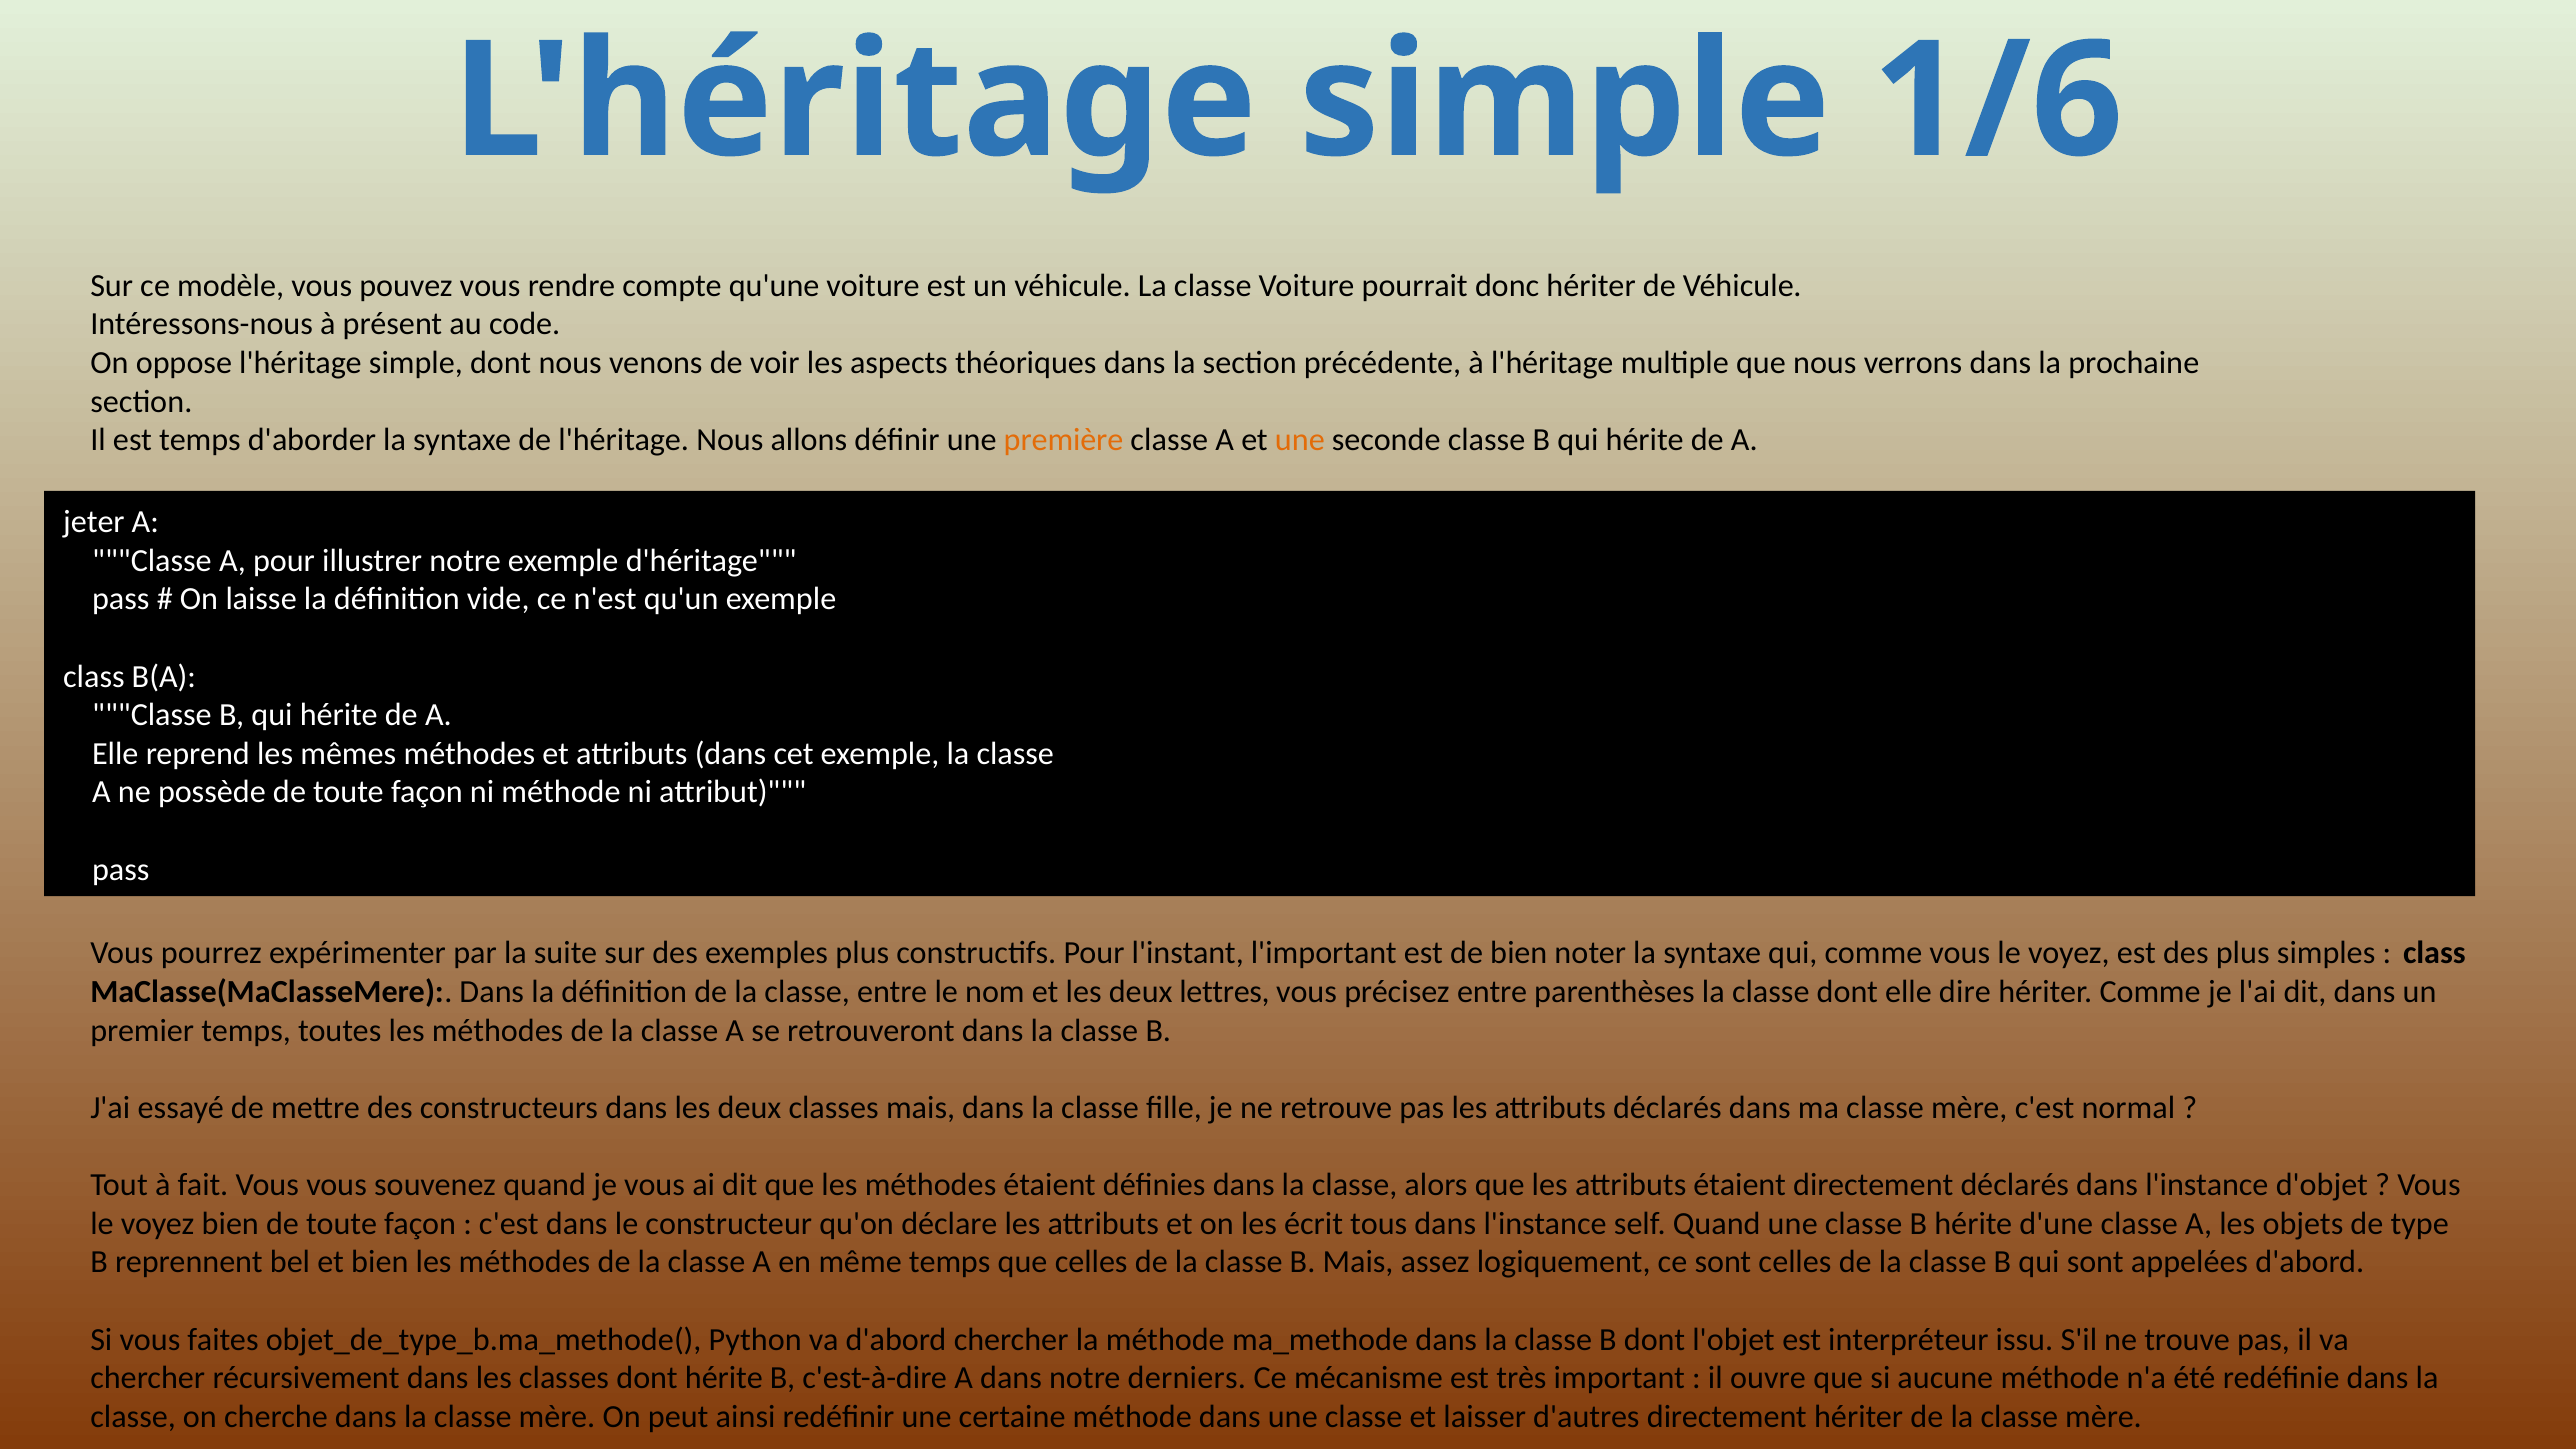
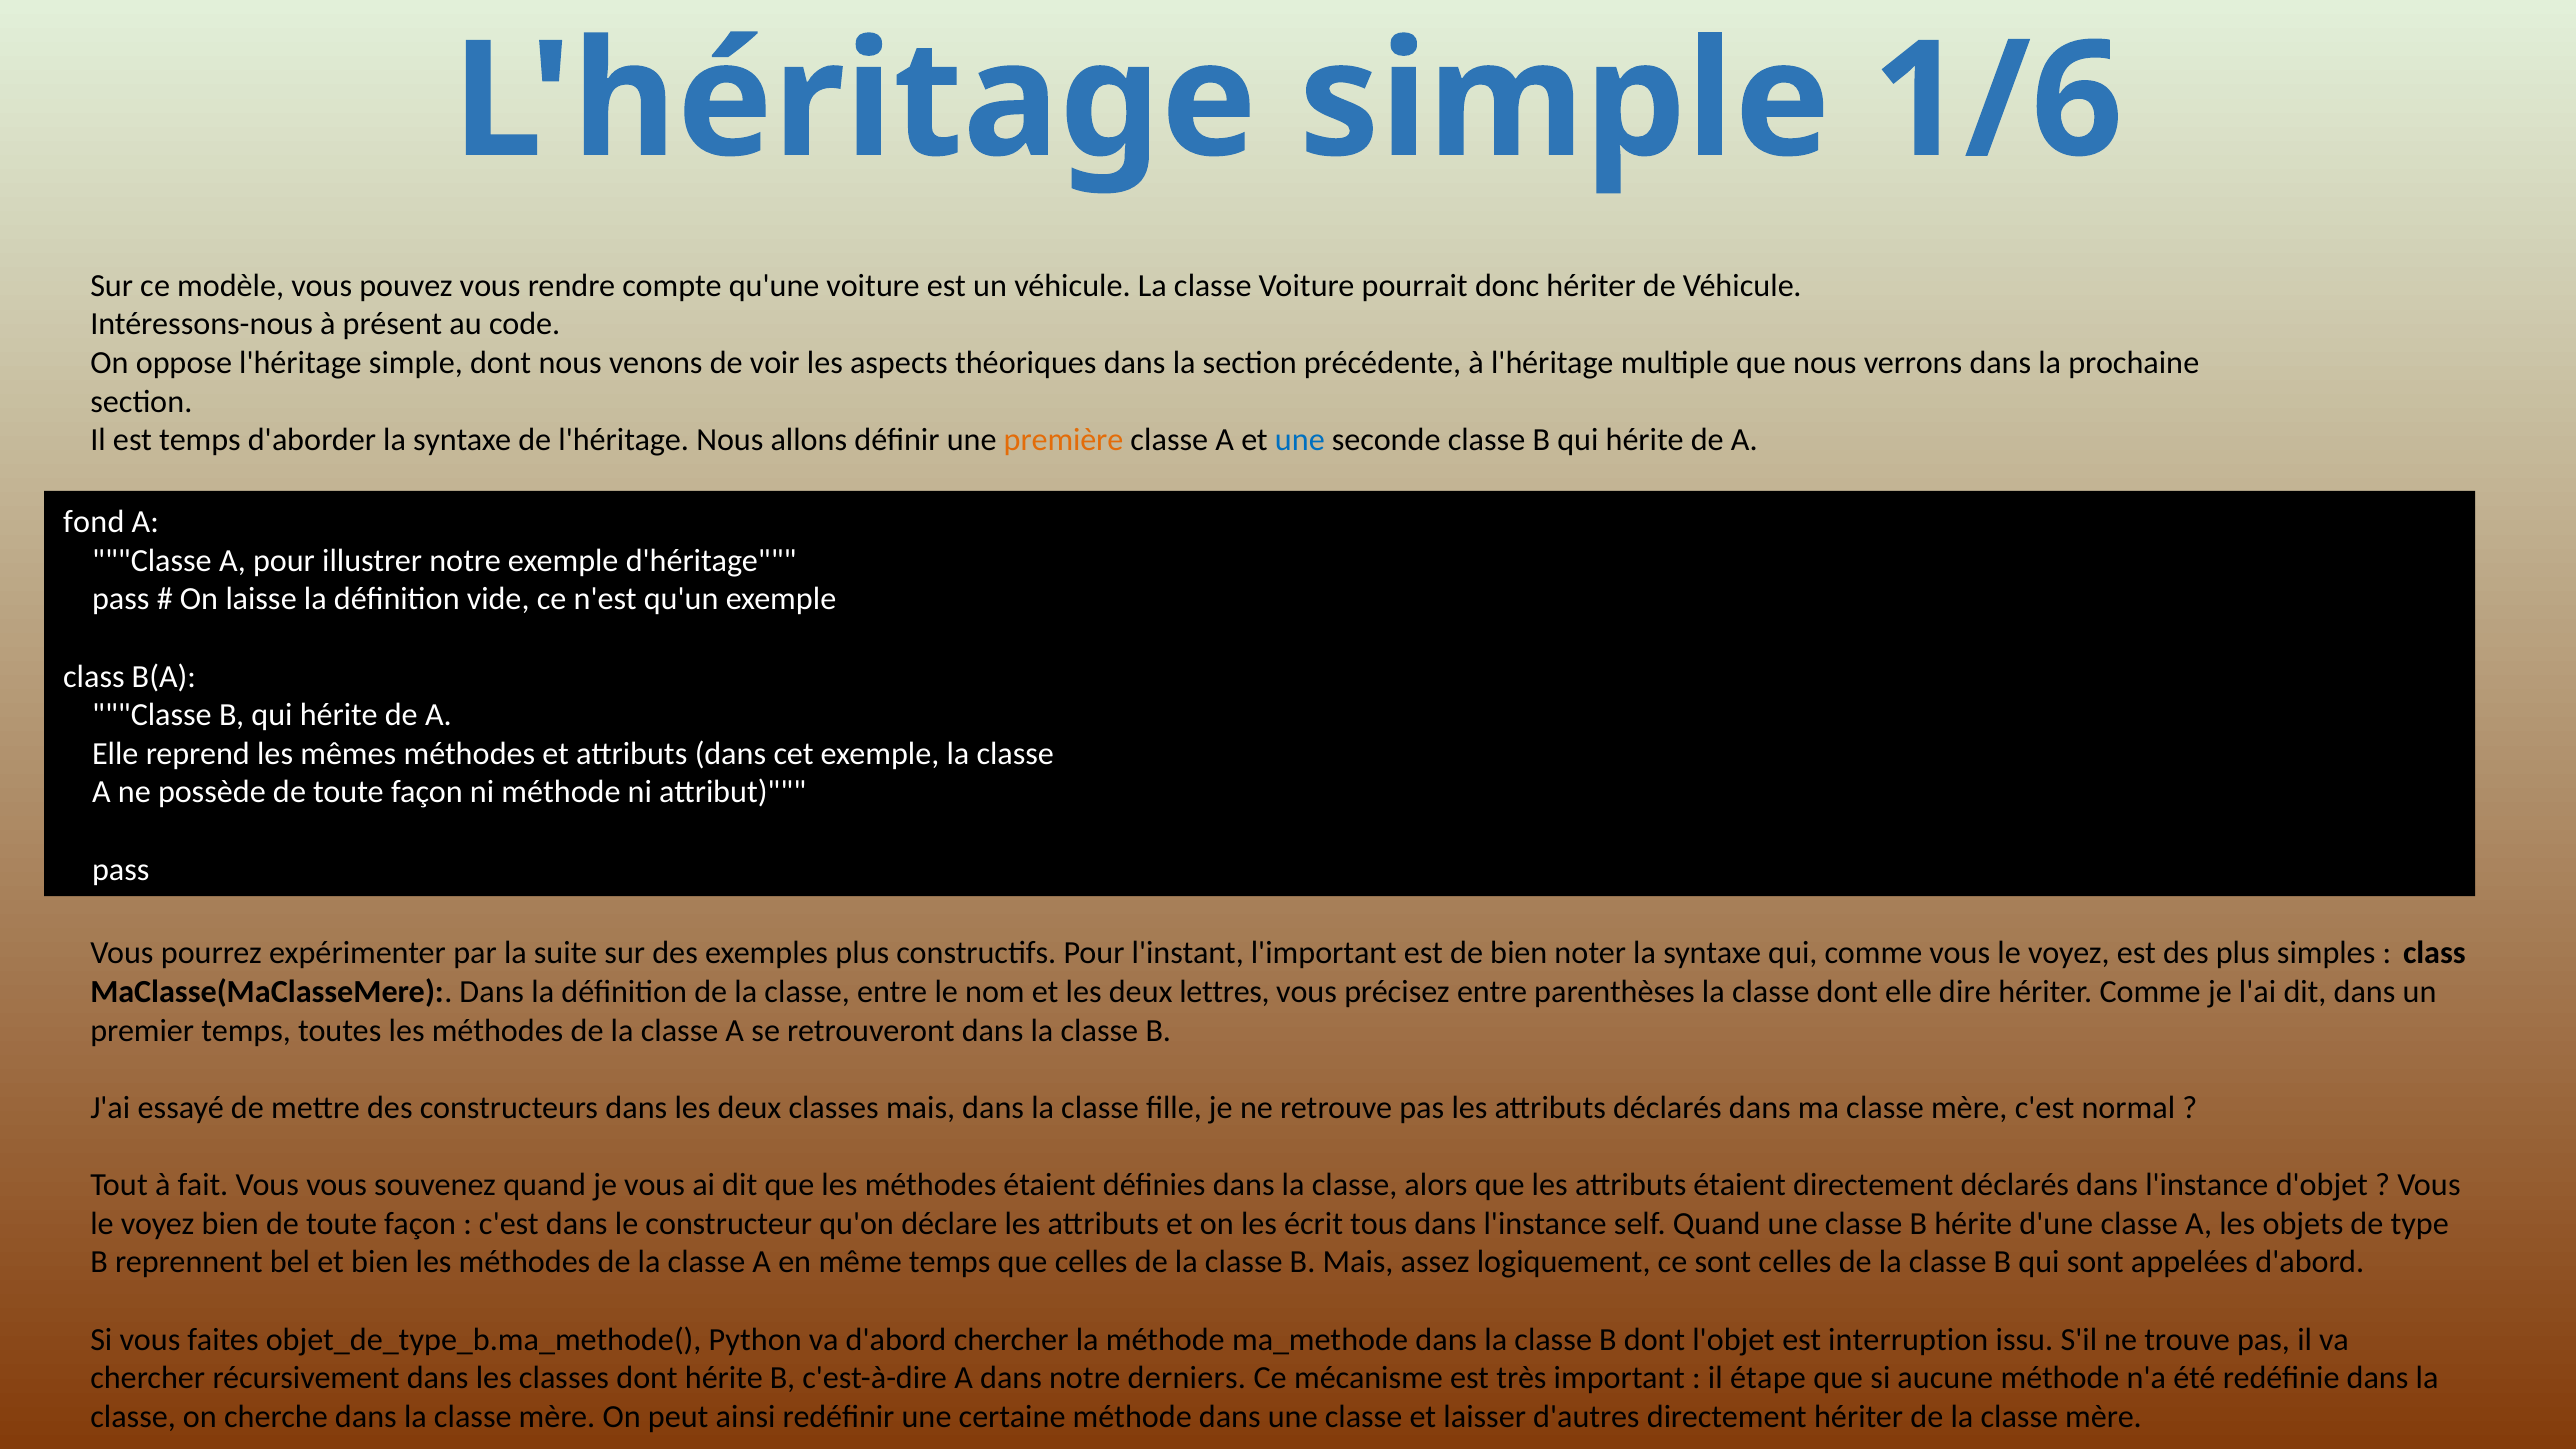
une colour: orange -> blue (1300, 440)
jeter: jeter -> fond (94, 522)
interpréteur: interpréteur -> interruption (1908, 1340)
ouvre: ouvre -> étape (1768, 1378)
